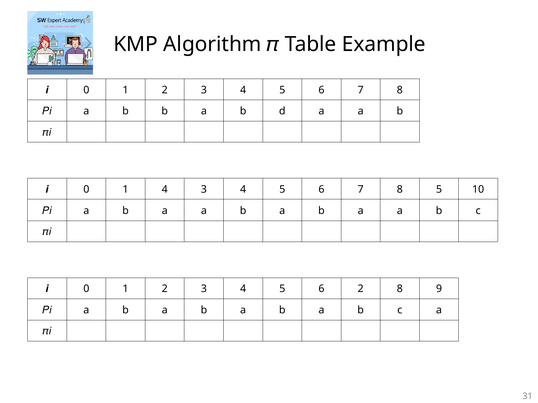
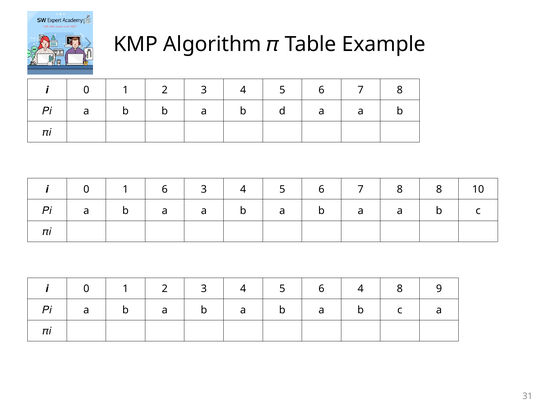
1 4: 4 -> 6 (165, 190)
8 5: 5 -> 8 (439, 190)
6 2: 2 -> 4 (361, 289)
